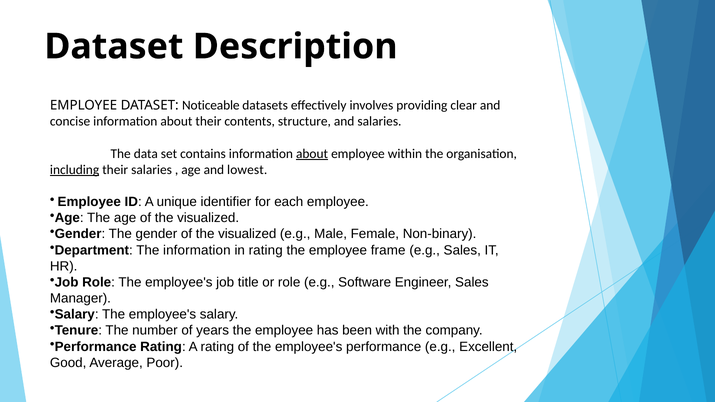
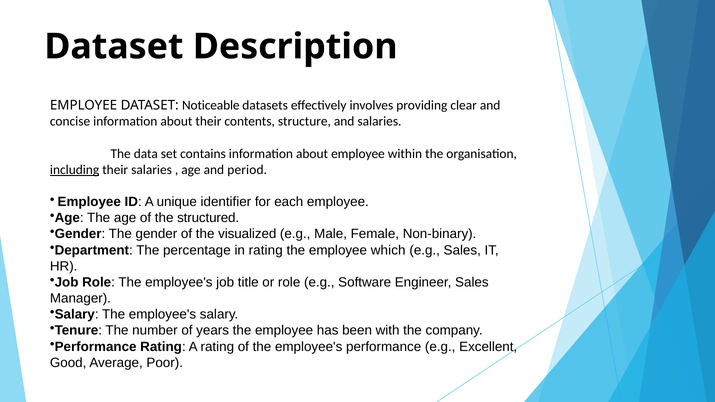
about underline: present -> none (312, 154)
lowest: lowest -> period (247, 170)
age of the visualized: visualized -> structured (208, 218)
The information: information -> percentage (197, 250)
frame: frame -> which (388, 250)
